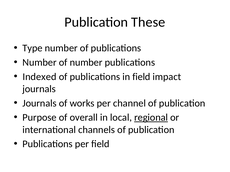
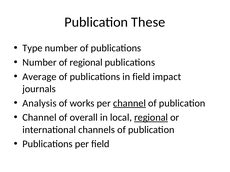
of number: number -> regional (86, 63)
Indexed: Indexed -> Average (39, 77)
Journals: Journals -> Analysis (39, 103)
channel underline: none -> present (129, 103)
Purpose: Purpose -> Channel (39, 118)
